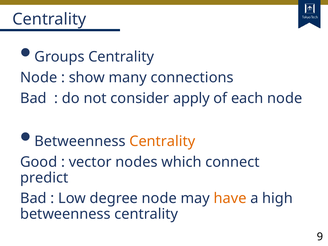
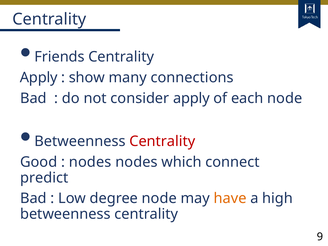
Groups: Groups -> Friends (60, 57)
Node: Node -> Apply (39, 78)
Centrality colour: orange -> red (162, 141)
vector: vector -> nodes (90, 162)
